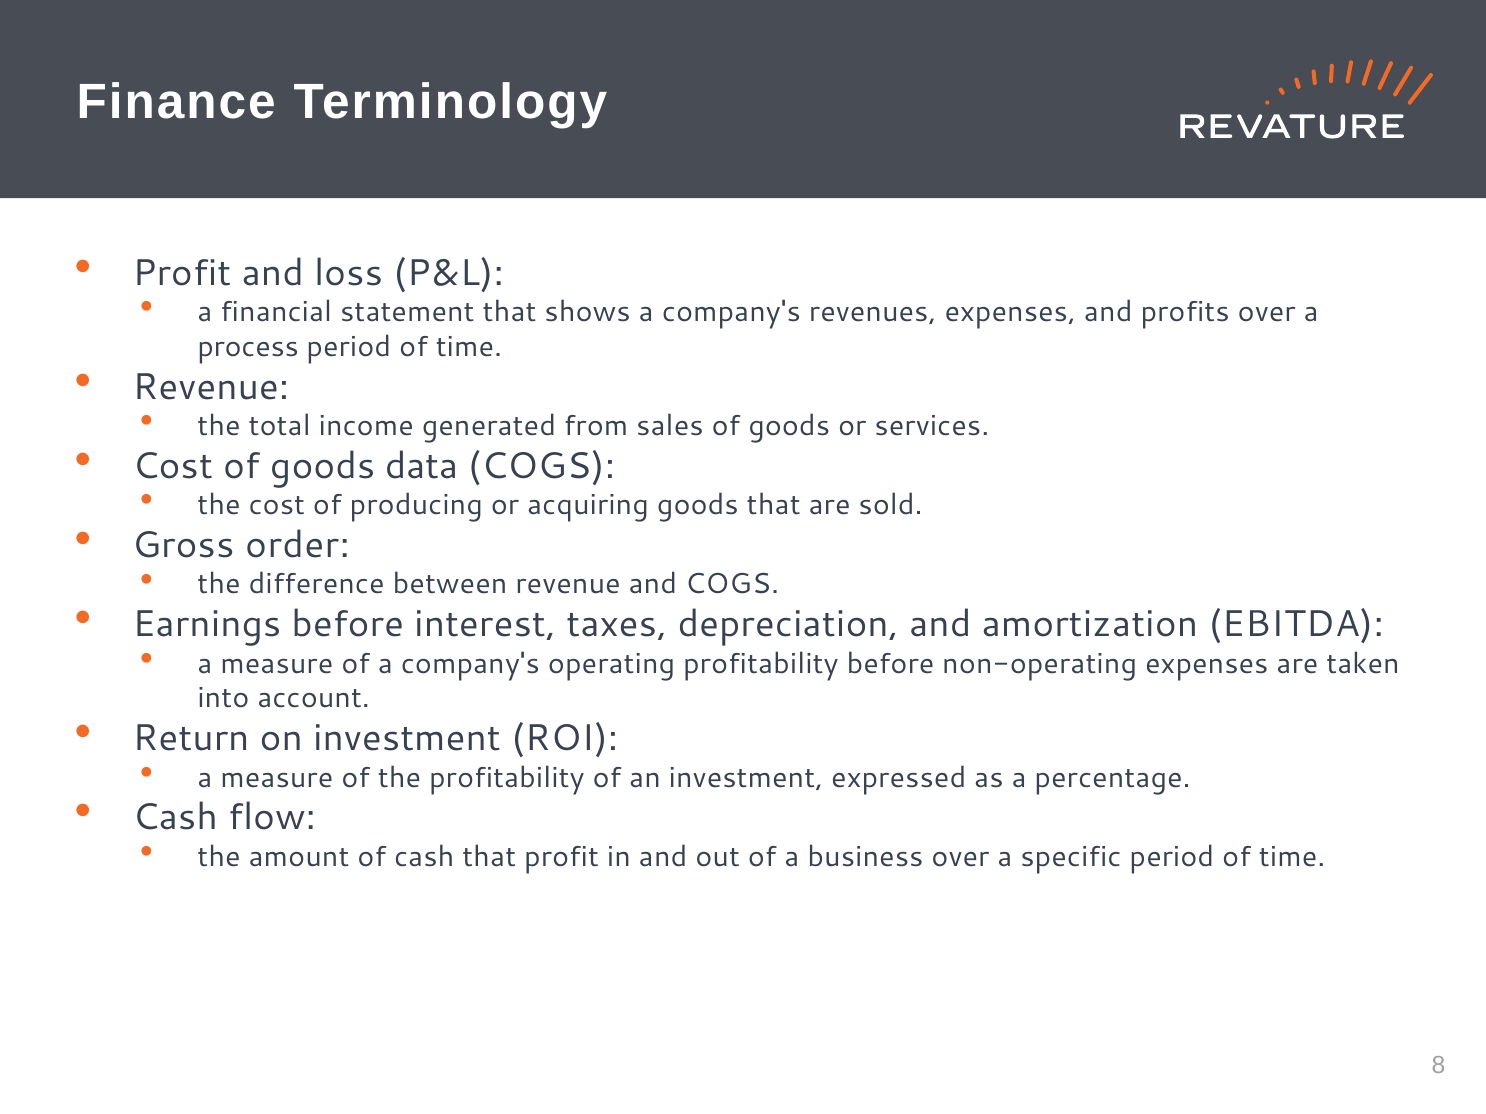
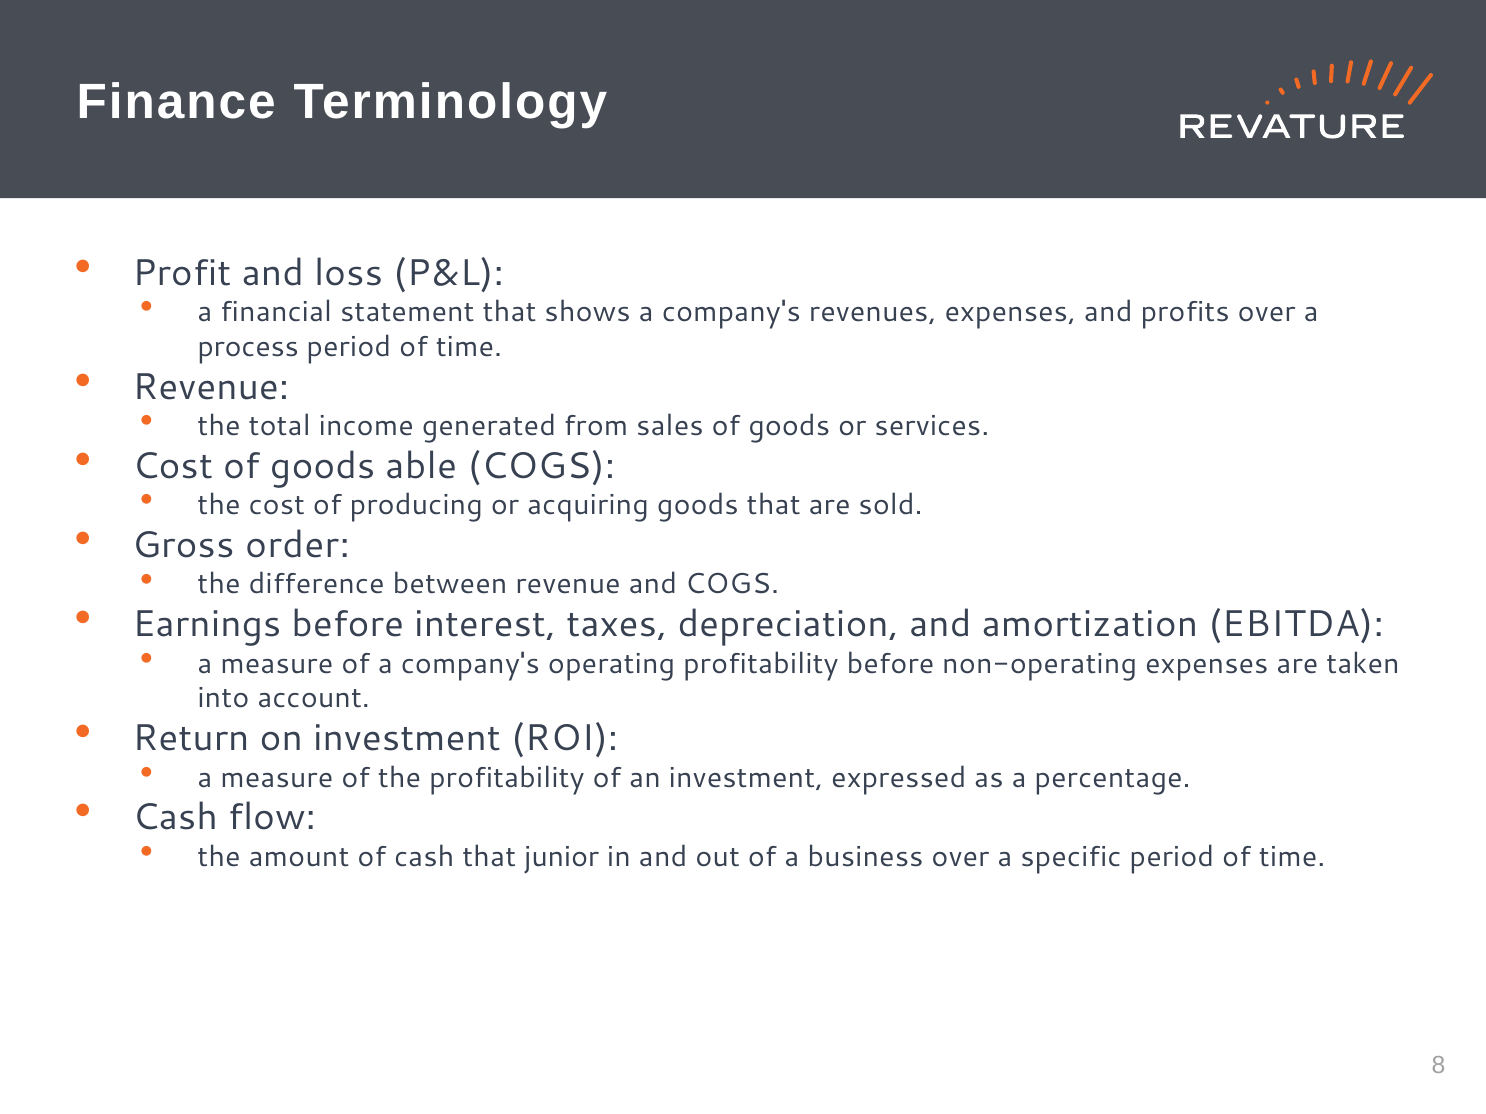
data: data -> able (421, 466)
that profit: profit -> junior (562, 857)
